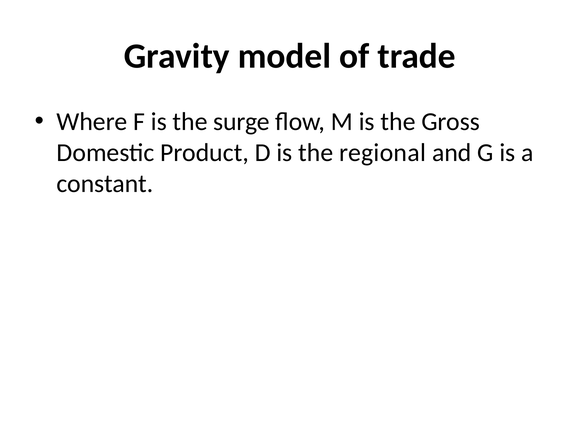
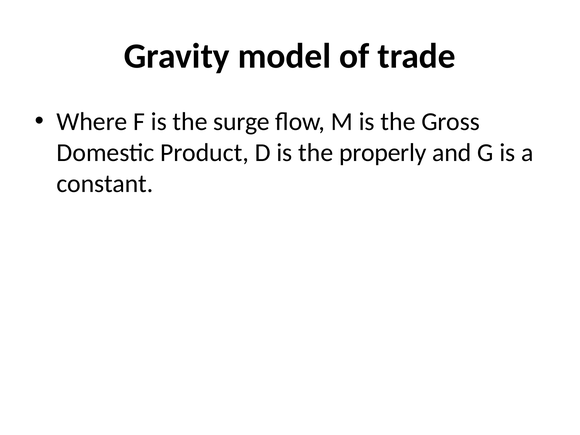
regional: regional -> properly (383, 153)
